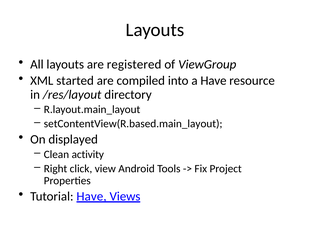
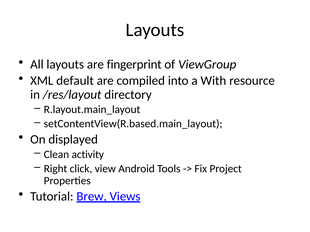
registered: registered -> fingerprint (134, 64)
started: started -> default (75, 81)
a Have: Have -> With (213, 81)
Tutorial Have: Have -> Brew (92, 197)
